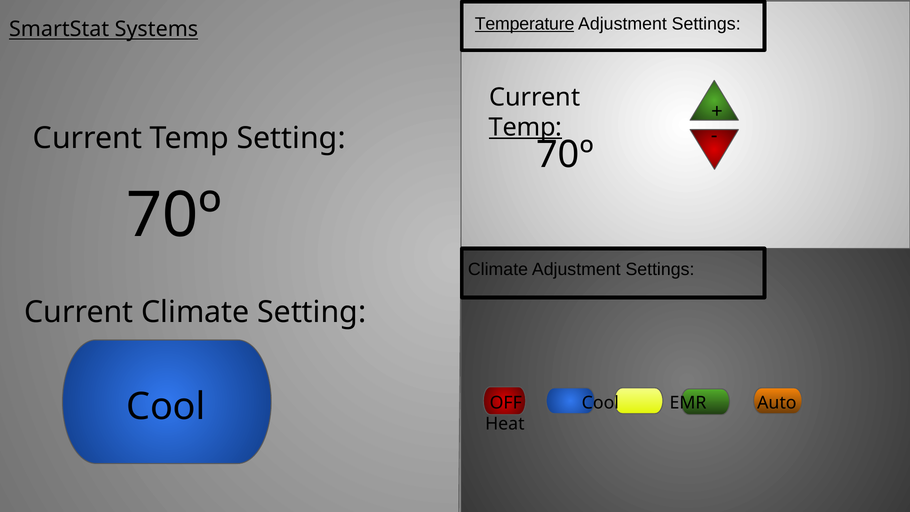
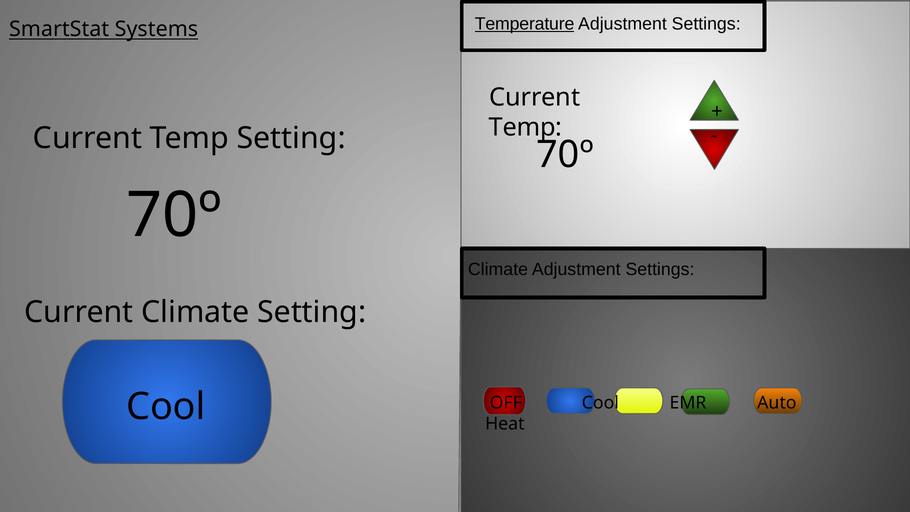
Temp underline: present -> none (526, 128)
